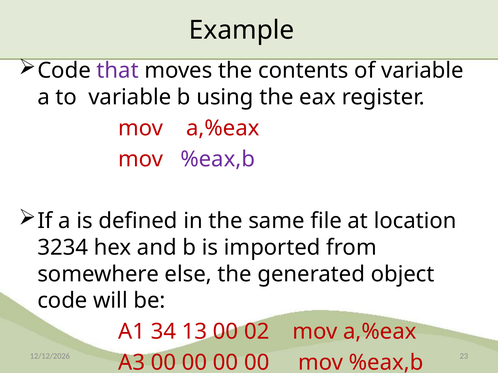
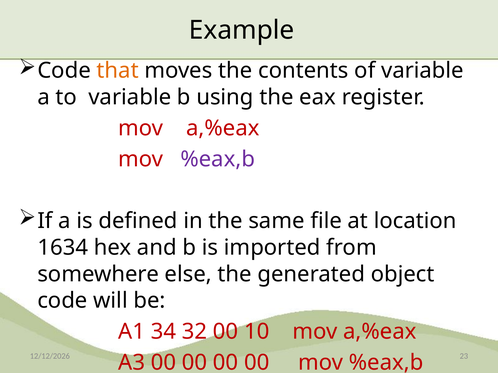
that colour: purple -> orange (118, 71)
3234: 3234 -> 1634 (63, 248)
13: 13 -> 32 (195, 332)
02: 02 -> 10 (257, 332)
